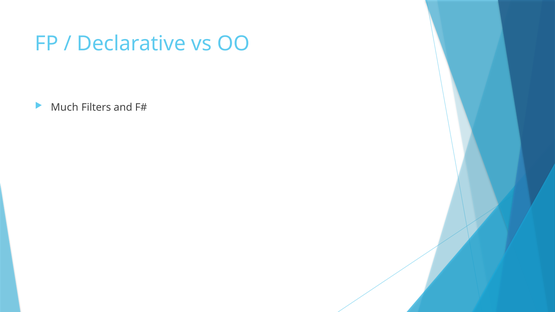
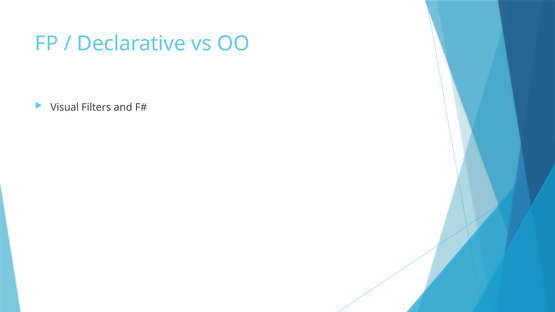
Much: Much -> Visual (65, 107)
